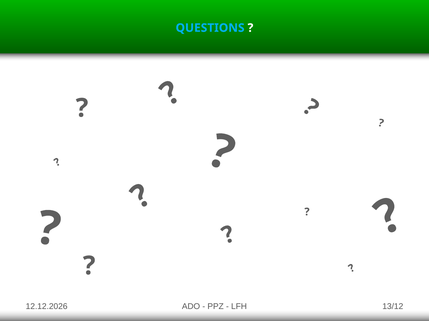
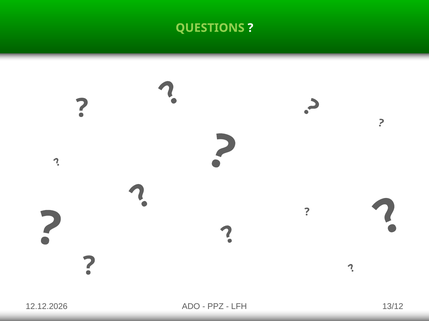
QUESTIONS colour: light blue -> light green (210, 28)
